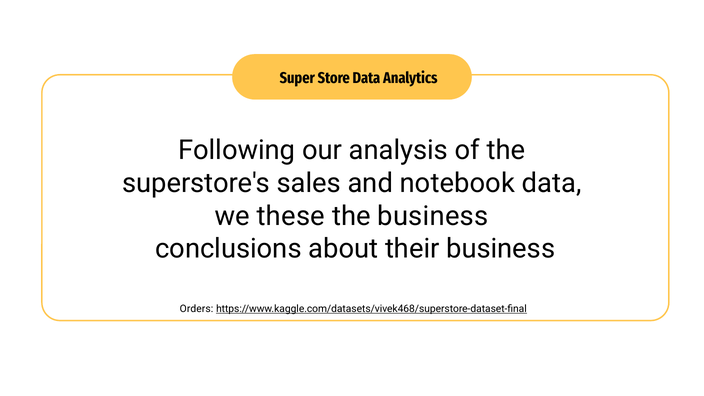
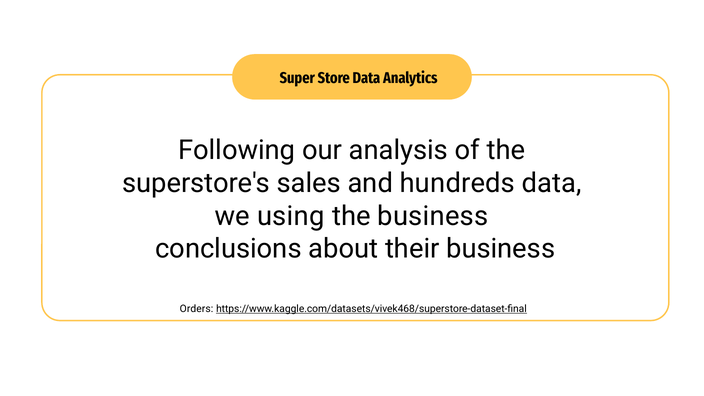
notebook: notebook -> hundreds (457, 183)
these: these -> using (291, 216)
